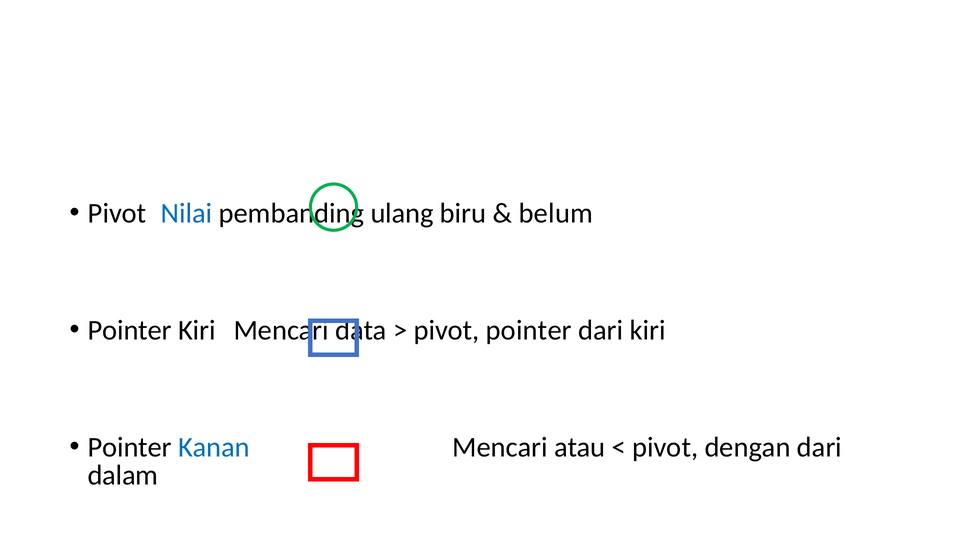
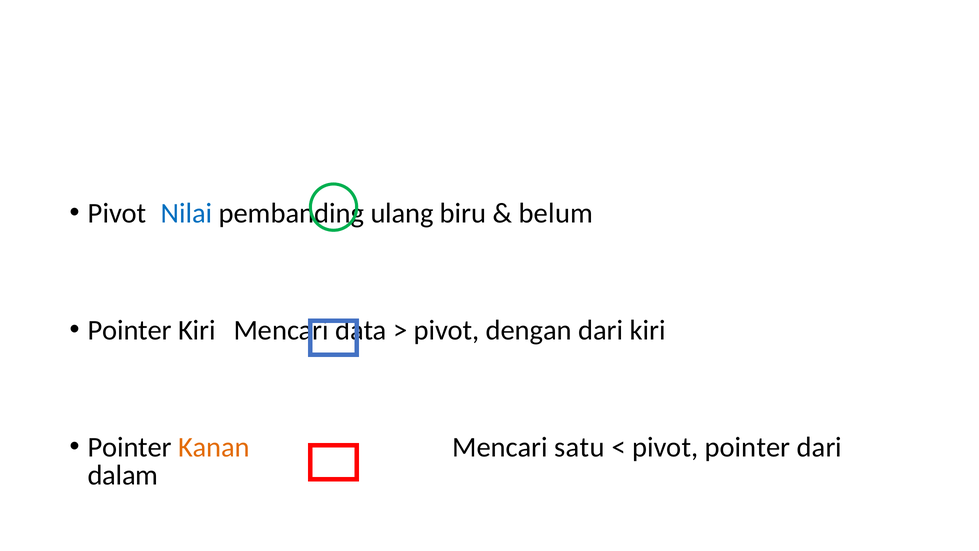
pivot pointer: pointer -> dengan (529, 330)
Kanan colour: blue -> orange (214, 447)
atau: atau -> satu (580, 447)
pivot dengan: dengan -> pointer (747, 447)
